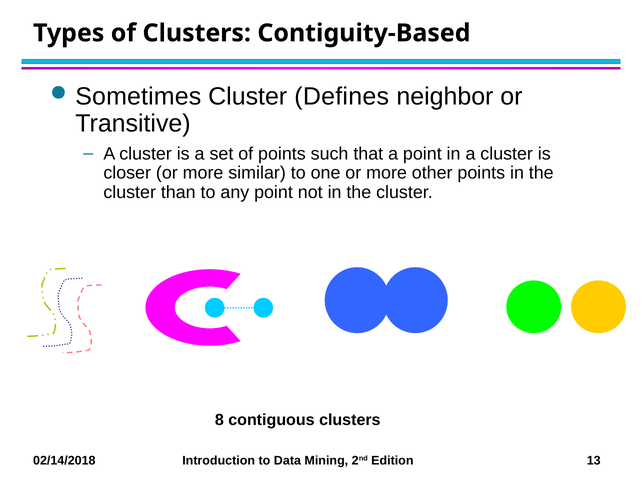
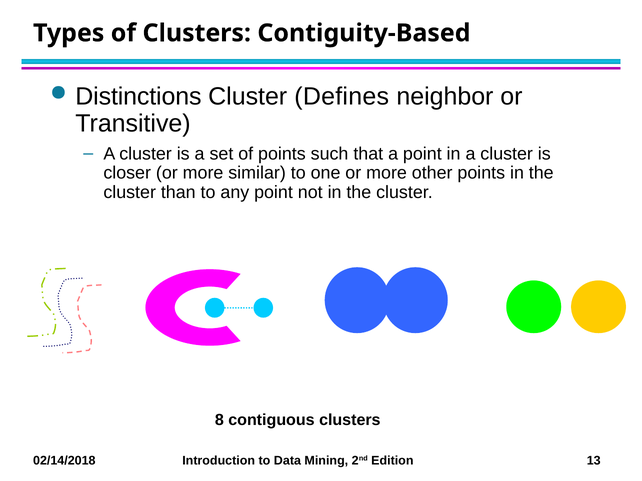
Sometimes: Sometimes -> Distinctions (138, 97)
